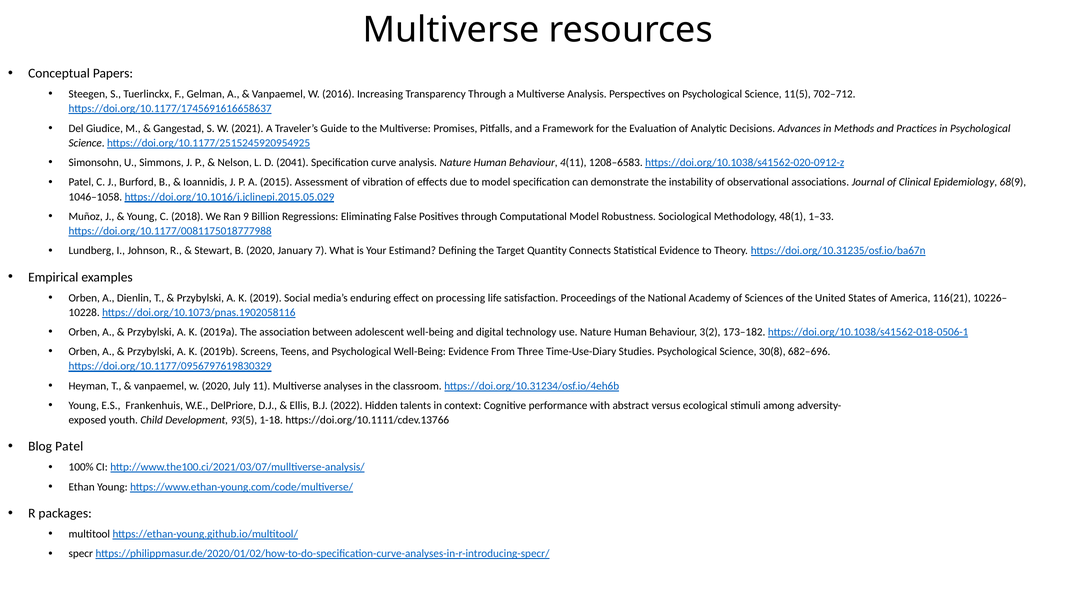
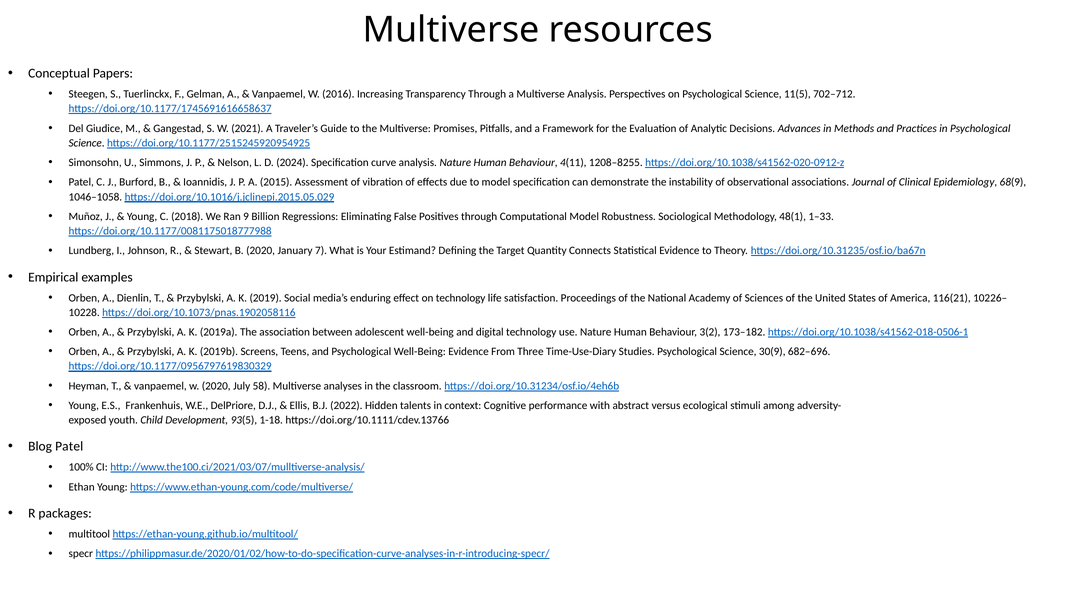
2041: 2041 -> 2024 (292, 163)
1208–6583: 1208–6583 -> 1208–8255 (616, 163)
on processing: processing -> technology (461, 298)
30(8: 30(8 -> 30(9 (772, 352)
11: 11 -> 58 (261, 386)
